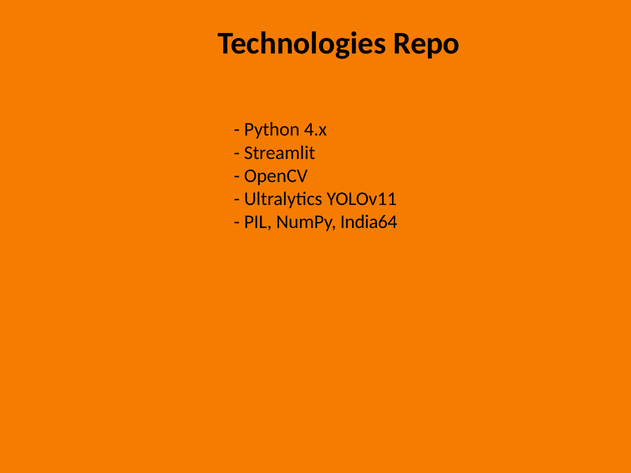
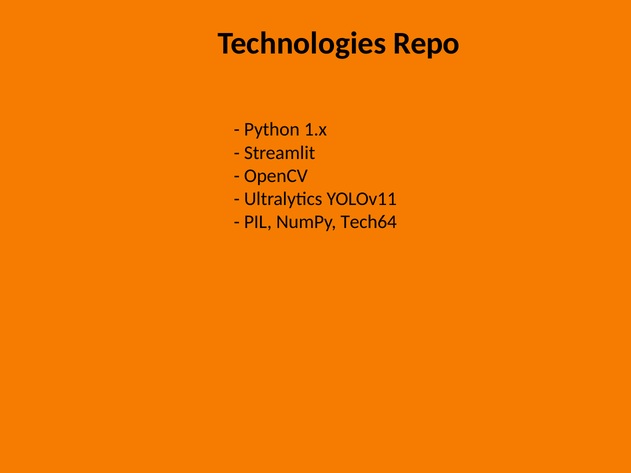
4.x: 4.x -> 1.x (315, 130)
India64: India64 -> Tech64 (369, 222)
